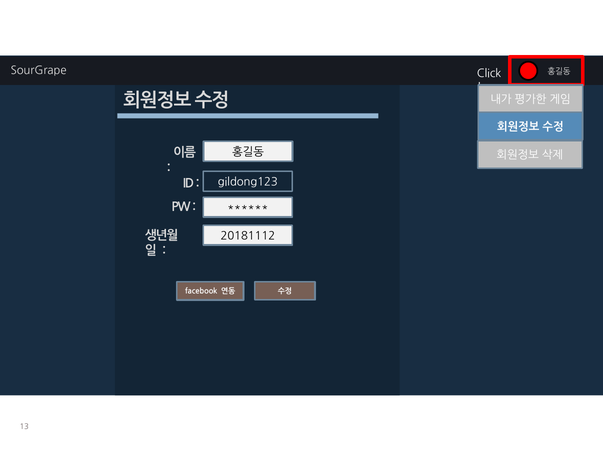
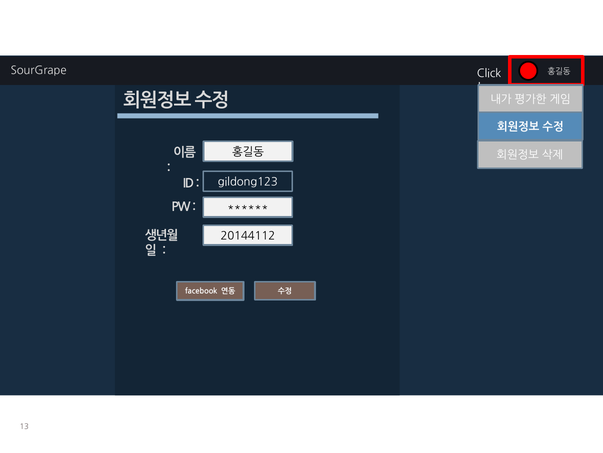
20181112: 20181112 -> 20144112 (248, 236)
